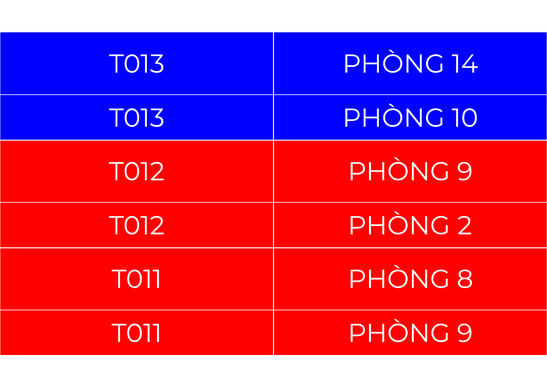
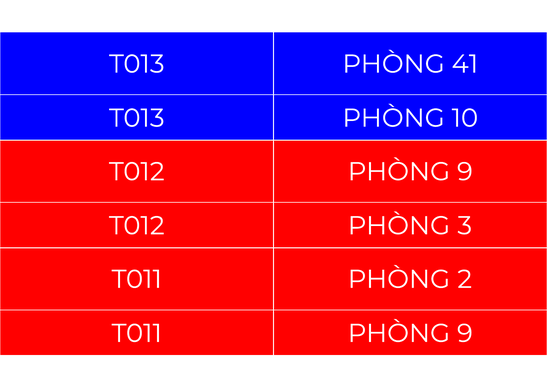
14: 14 -> 41 (465, 64)
2: 2 -> 3 (465, 226)
8: 8 -> 2 (465, 279)
